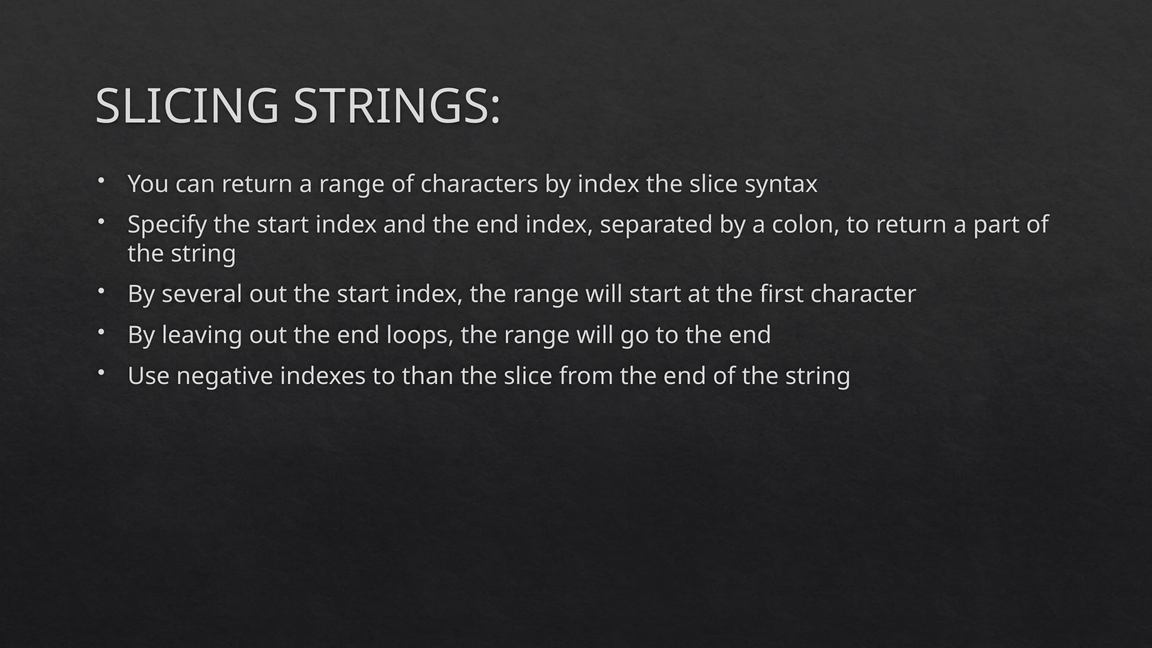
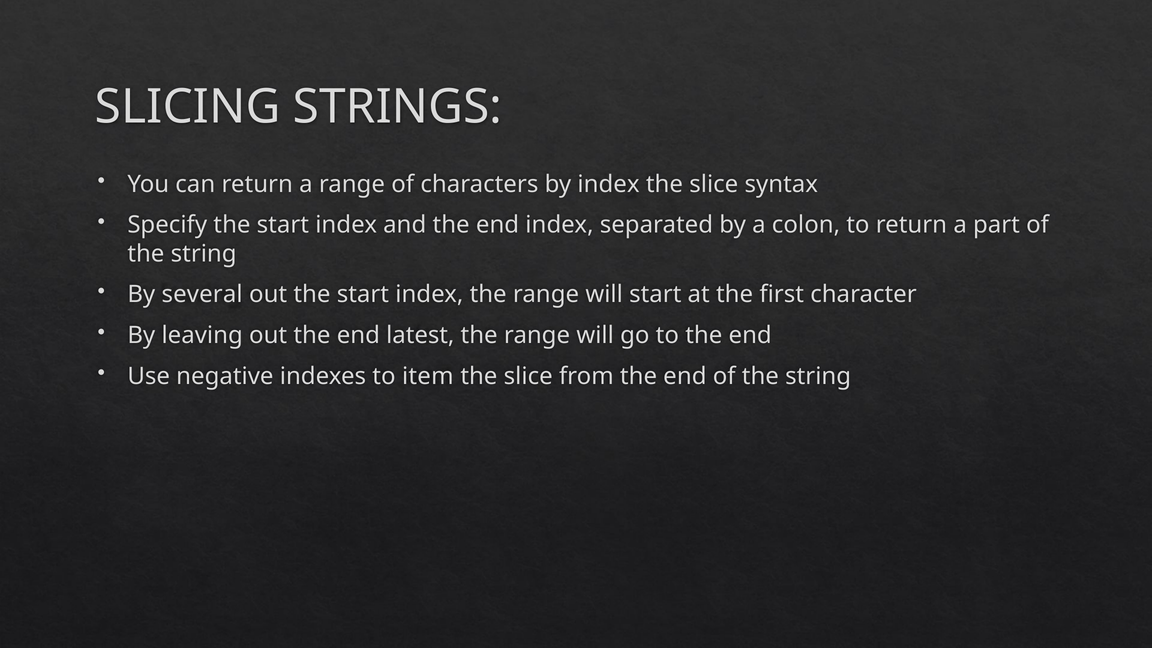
loops: loops -> latest (420, 335)
than: than -> item (428, 376)
